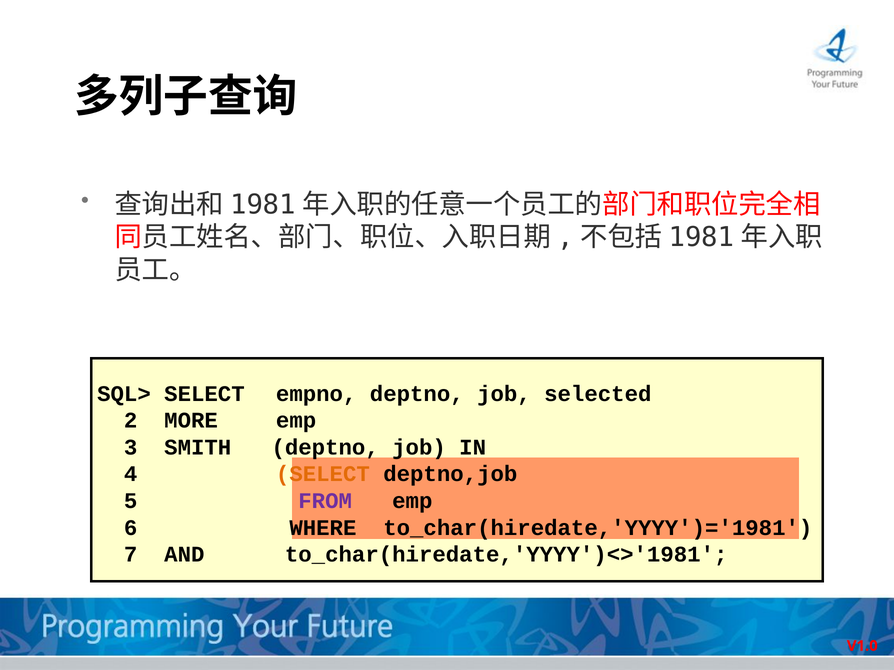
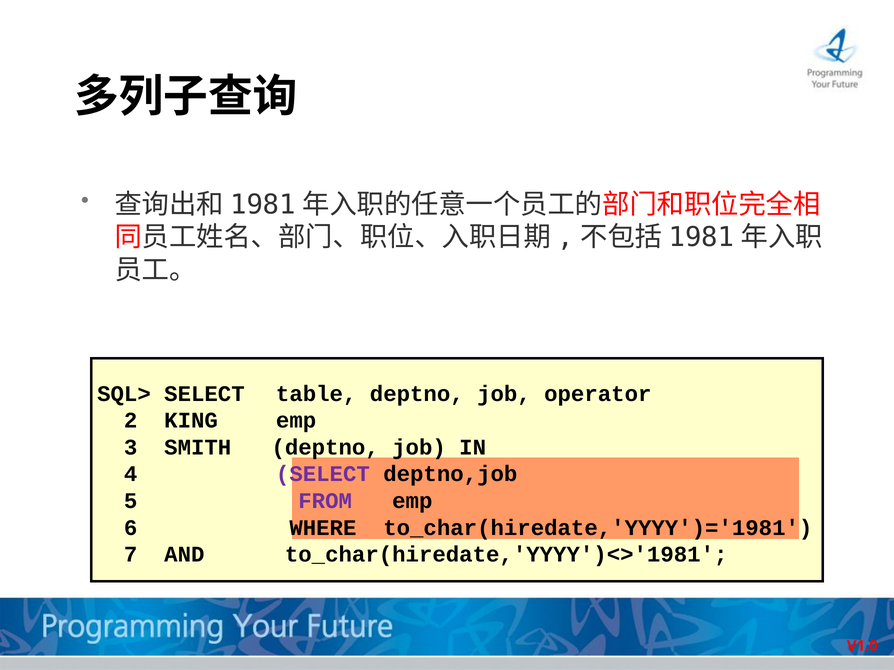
empno: empno -> table (316, 394)
selected: selected -> operator (598, 394)
MORE: MORE -> KING (191, 421)
SELECT colour: orange -> purple (323, 474)
